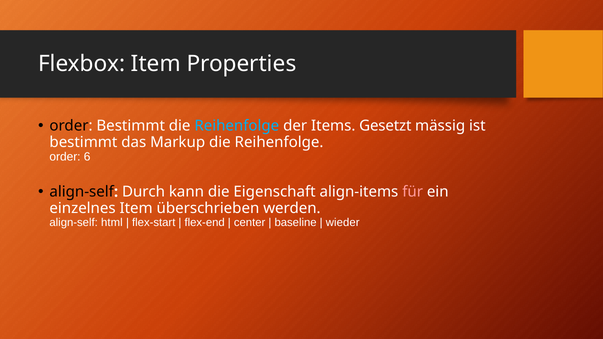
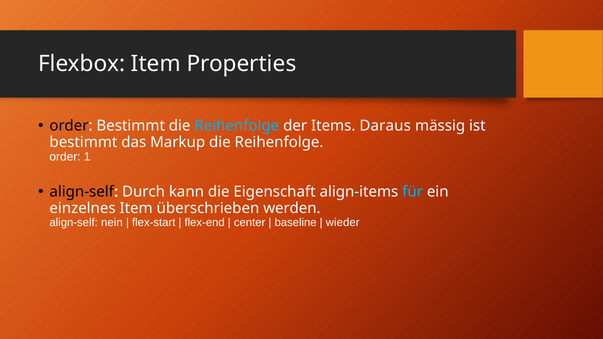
Gesetzt: Gesetzt -> Daraus (385, 126)
6: 6 -> 1 (87, 157)
für colour: pink -> light blue (413, 192)
html: html -> nein (112, 222)
